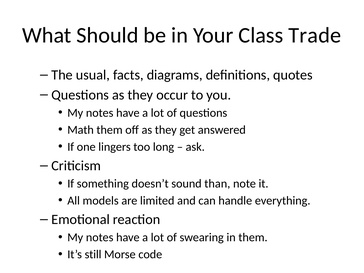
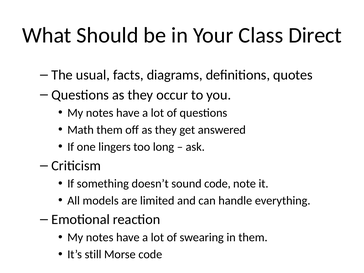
Trade: Trade -> Direct (315, 35)
sound than: than -> code (217, 184)
